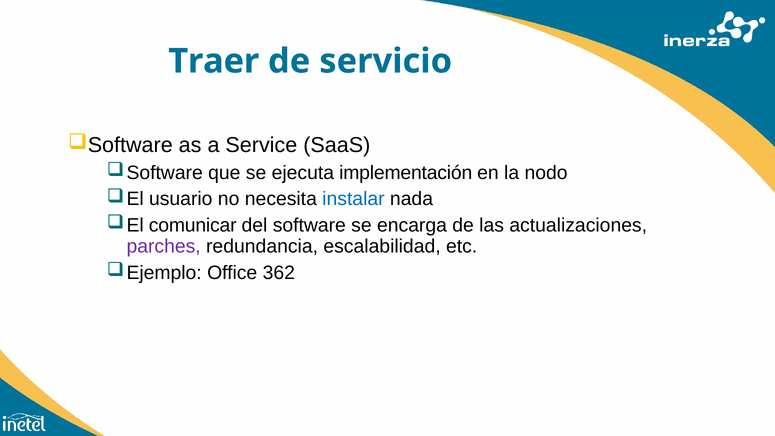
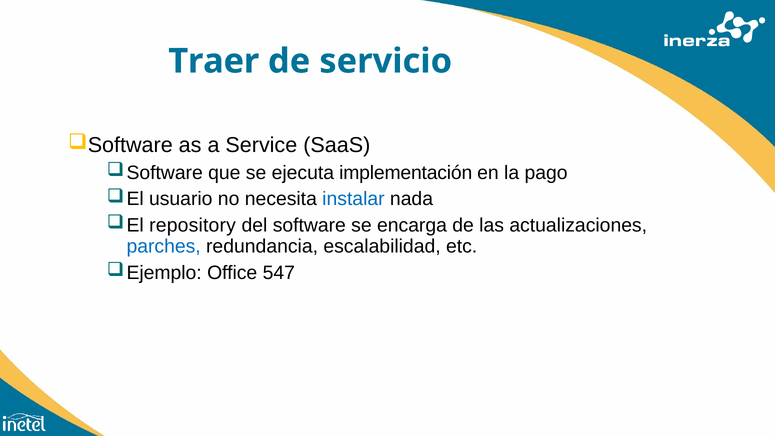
nodo: nodo -> pago (546, 173)
comunicar: comunicar -> repository (193, 225)
parches colour: purple -> blue (164, 246)
362: 362 -> 547 (279, 273)
